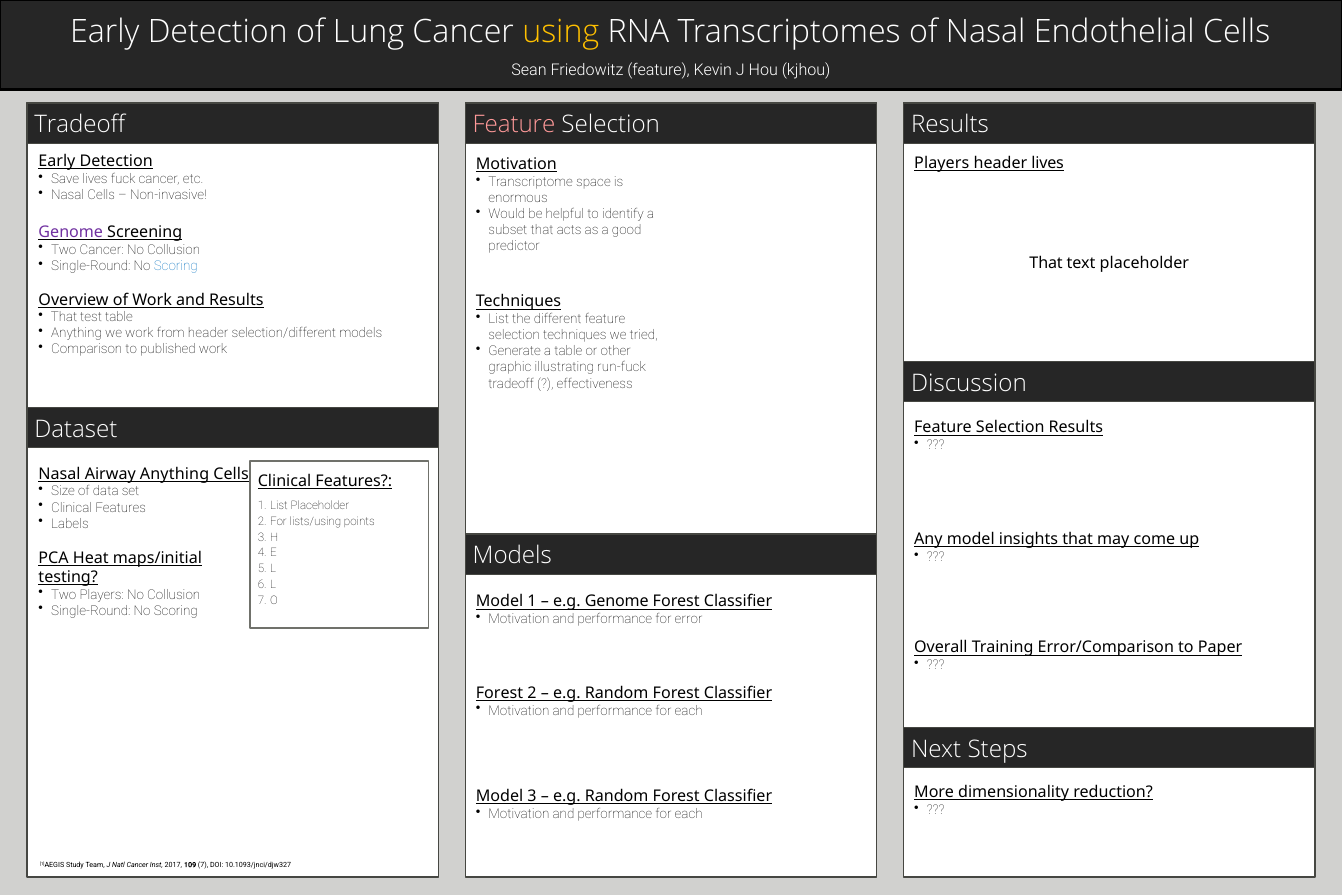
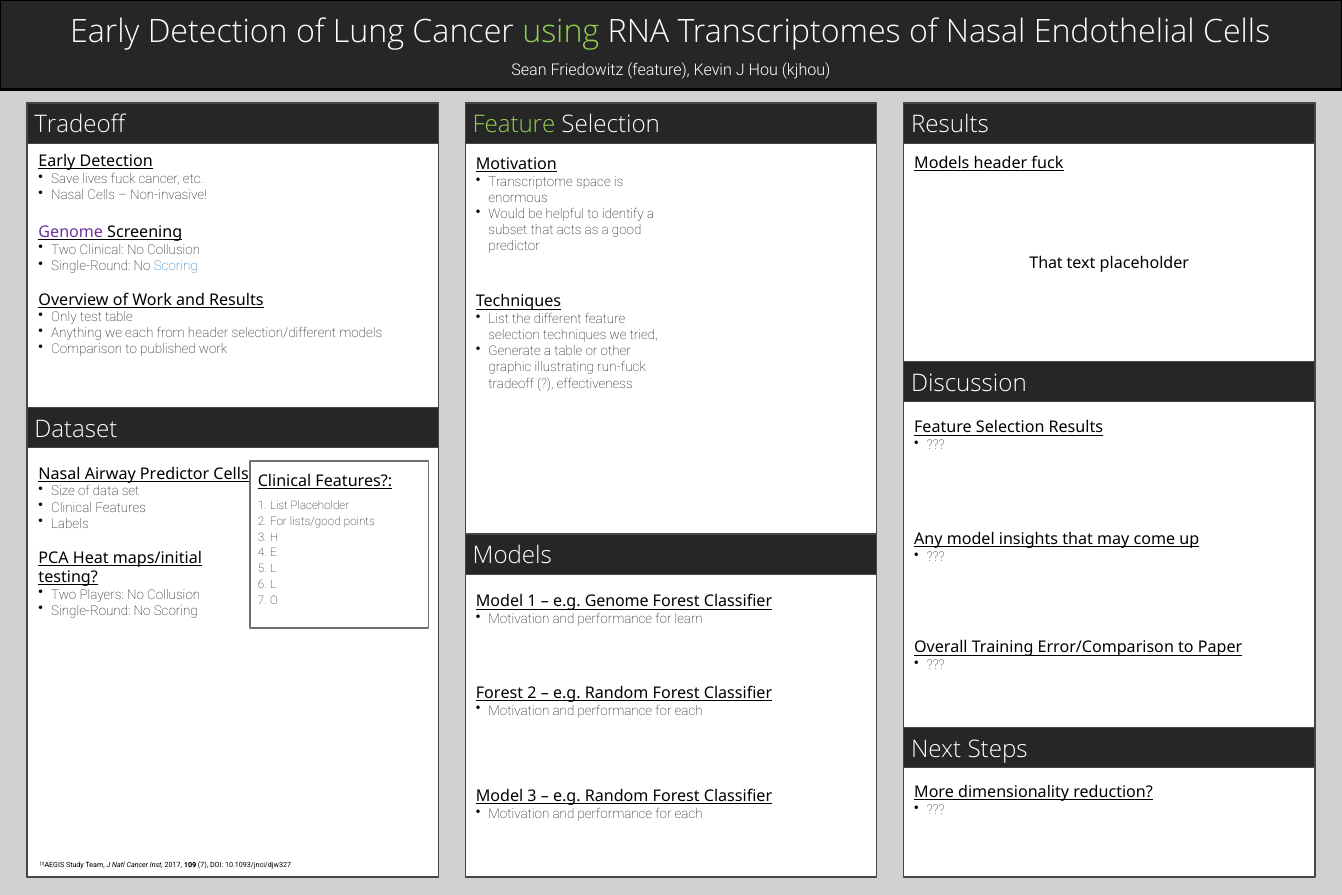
using colour: yellow -> light green (561, 32)
Feature colour: pink -> light green (514, 125)
Players: Players -> Models (942, 163)
header lives: lives -> fuck (1047, 163)
Two Cancer: Cancer -> Clinical (102, 250)
That: That -> Only (64, 317)
we work: work -> each (139, 333)
Airway Anything: Anything -> Predictor (175, 474)
lists/using: lists/using -> lists/good (315, 521)
error: error -> learn (689, 619)
